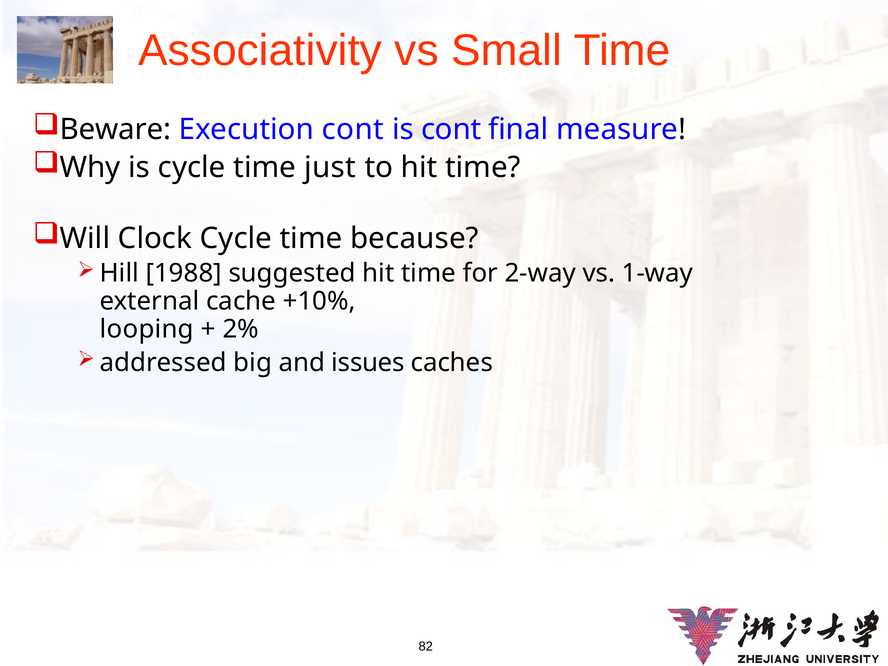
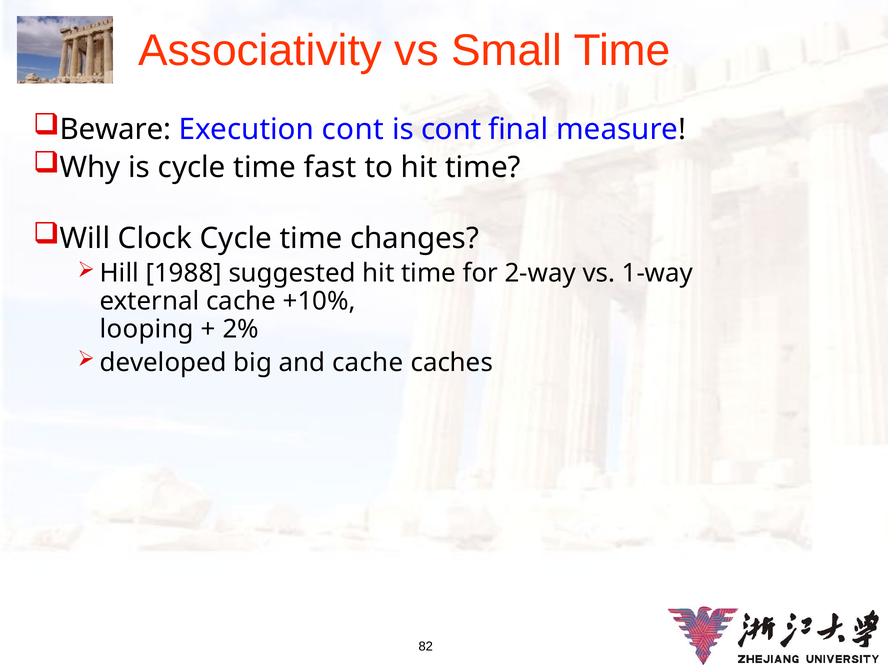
just: just -> fast (330, 167)
because: because -> changes (415, 238)
addressed: addressed -> developed (163, 363)
and issues: issues -> cache (368, 363)
